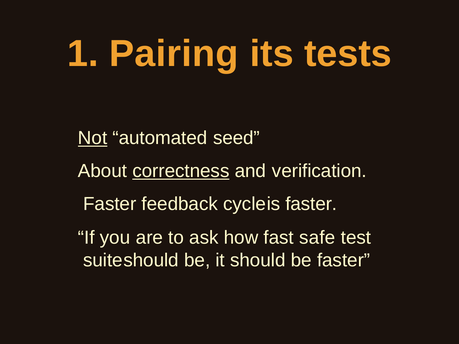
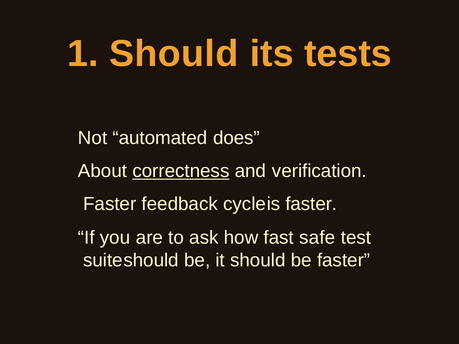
1 Pairing: Pairing -> Should (174, 54)
Not underline: present -> none (93, 138)
seed: seed -> does (236, 138)
